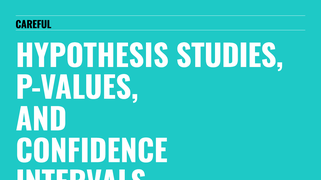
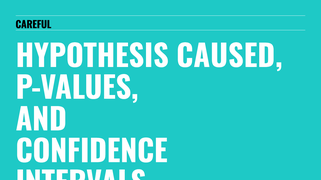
STUDIES: STUDIES -> CAUSED (229, 57)
